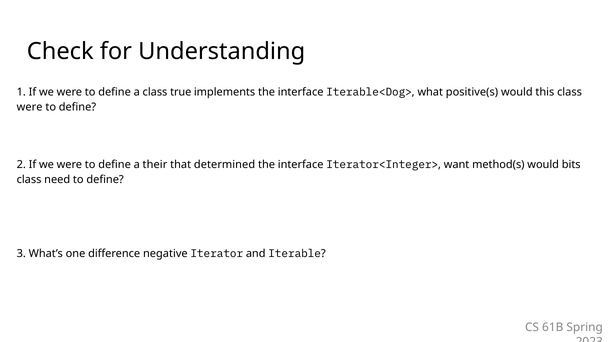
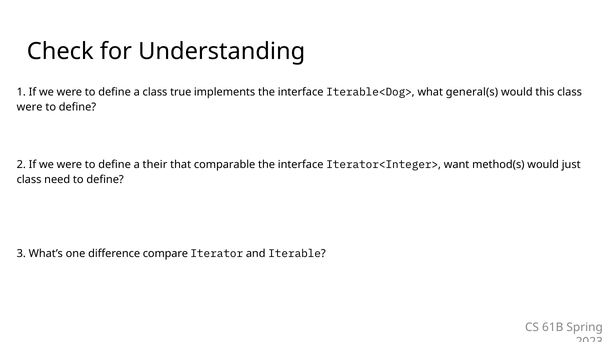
positive(s: positive(s -> general(s (472, 92)
determined: determined -> comparable (225, 165)
bits: bits -> just (571, 165)
negative: negative -> compare (165, 254)
